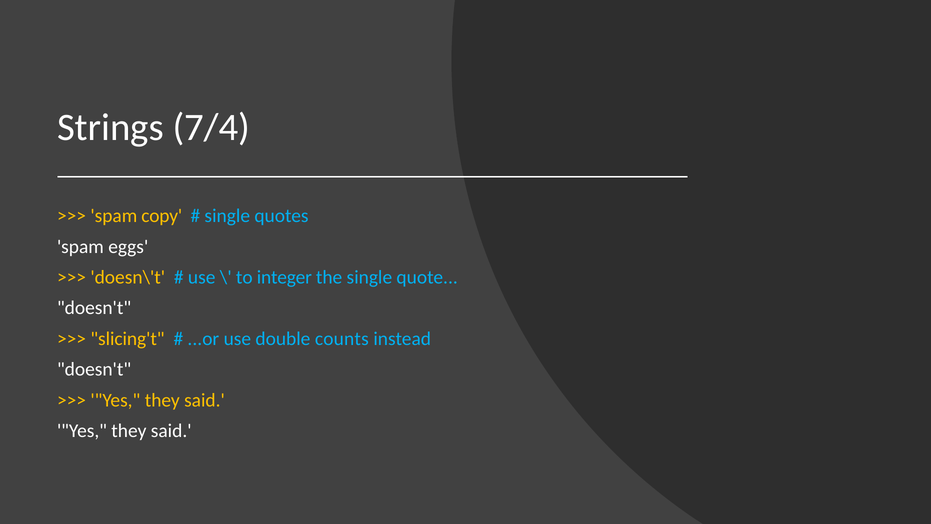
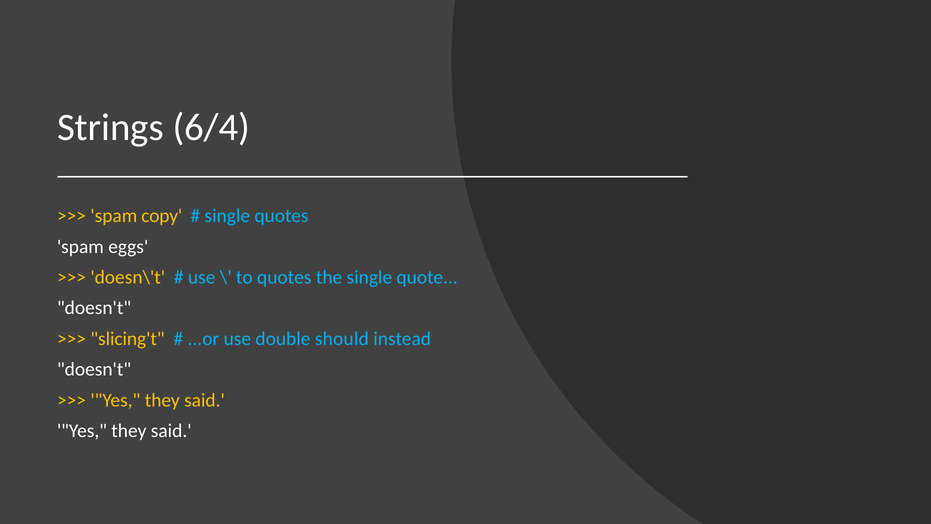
7/4: 7/4 -> 6/4 (211, 127)
to integer: integer -> quotes (284, 277)
counts: counts -> should (342, 339)
